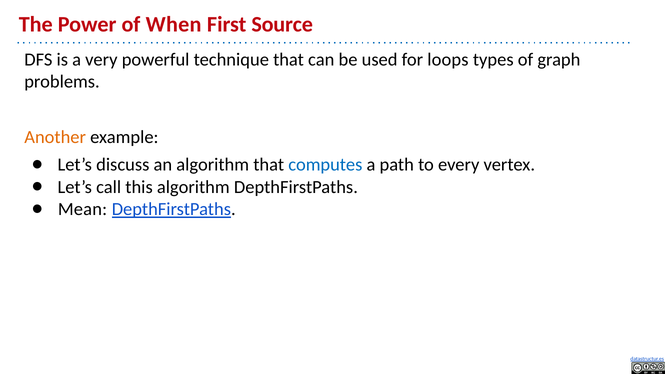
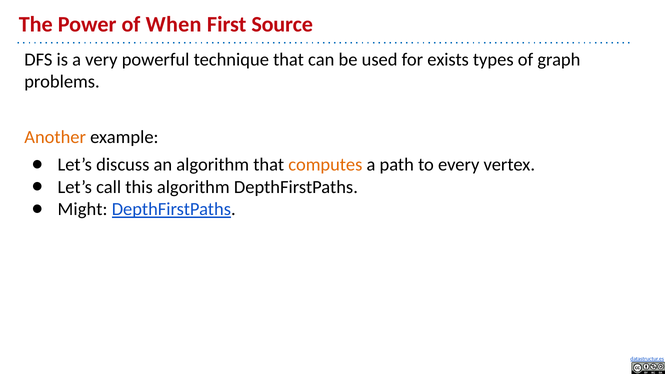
loops: loops -> exists (448, 60)
computes colour: blue -> orange (325, 165)
Mean: Mean -> Might (83, 209)
